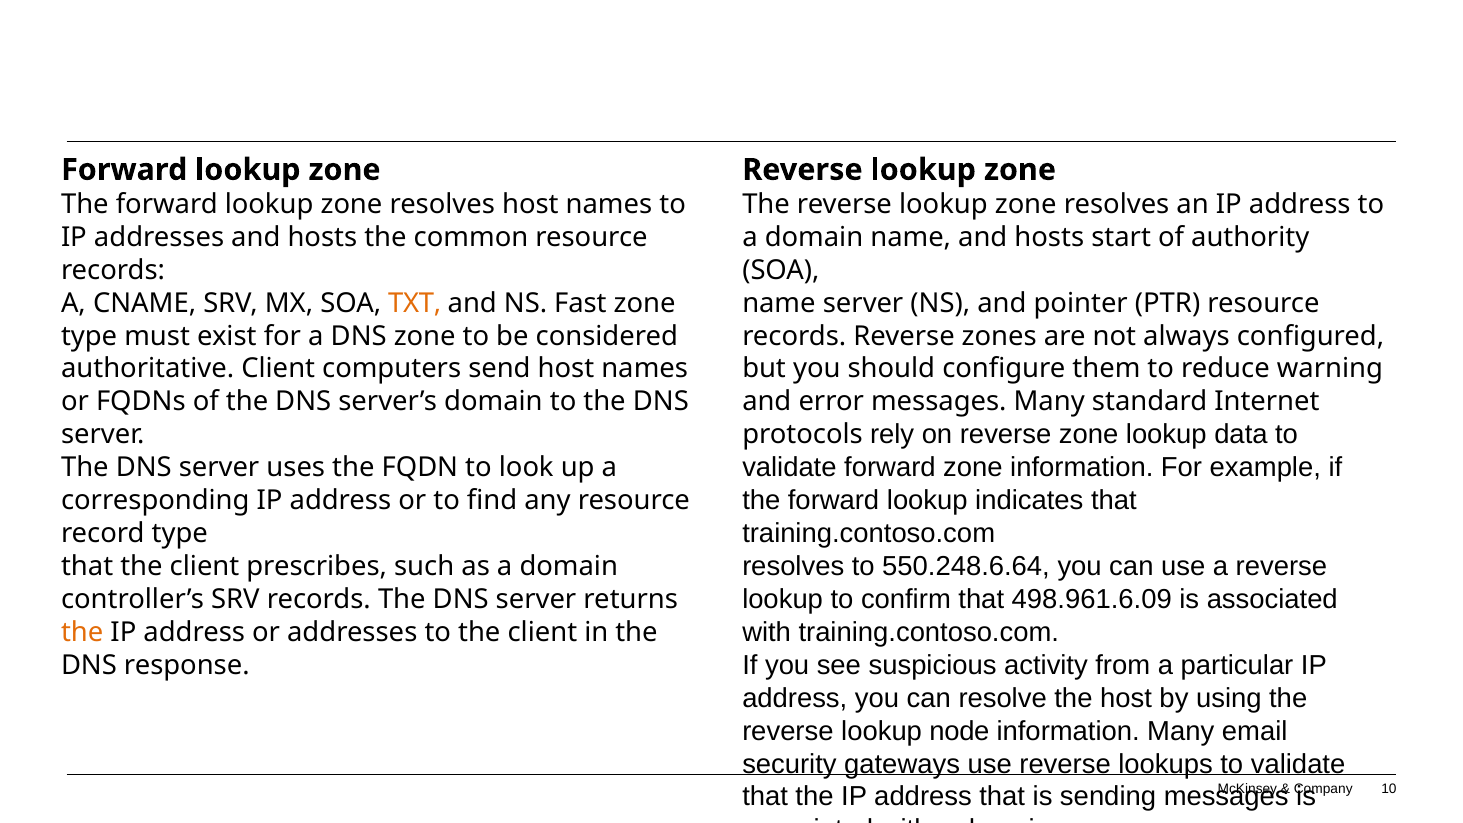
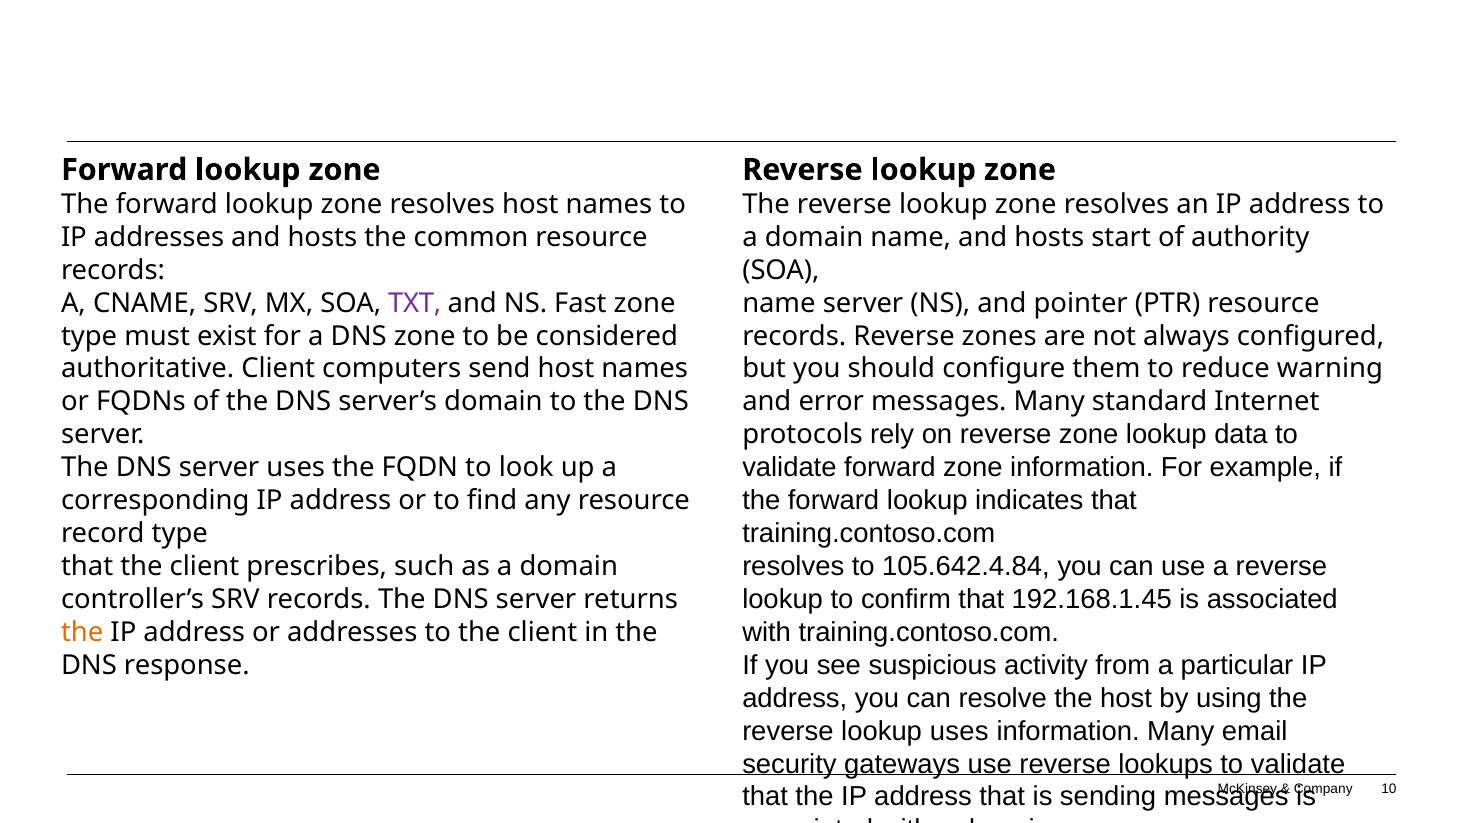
TXT colour: orange -> purple (415, 303)
550.248.6.64: 550.248.6.64 -> 105.642.4.84 (966, 566)
498.961.6.09: 498.961.6.09 -> 192.168.1.45 (1092, 599)
lookup node: node -> uses (959, 731)
